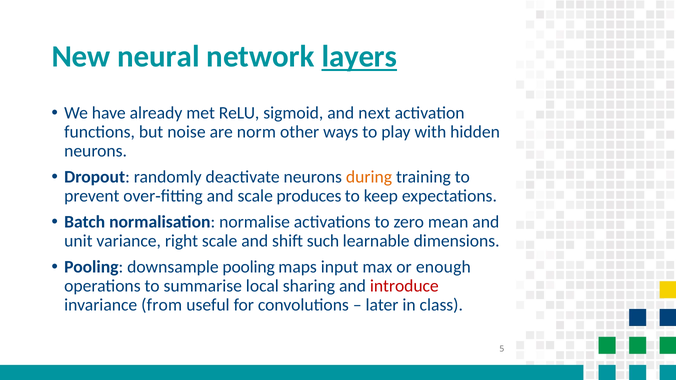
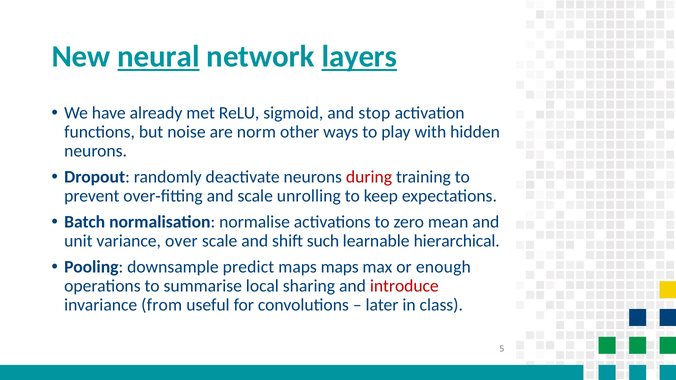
neural underline: none -> present (159, 57)
next: next -> stop (374, 113)
during colour: orange -> red (369, 177)
produces: produces -> unrolling (309, 196)
variance right: right -> over (181, 241)
dimensions: dimensions -> hierarchical (457, 241)
downsample pooling: pooling -> predict (248, 267)
maps input: input -> maps (340, 267)
